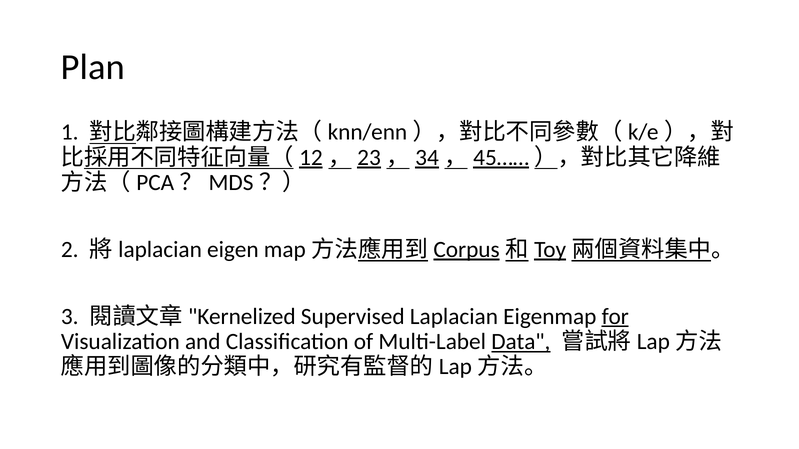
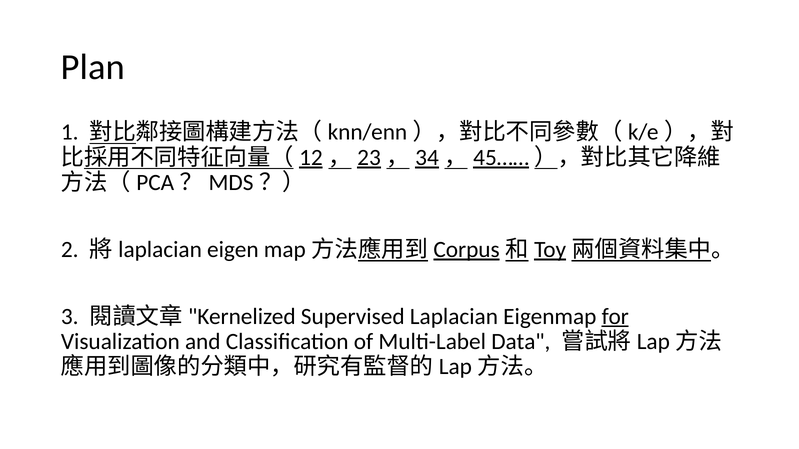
Data underline: present -> none (521, 342)
